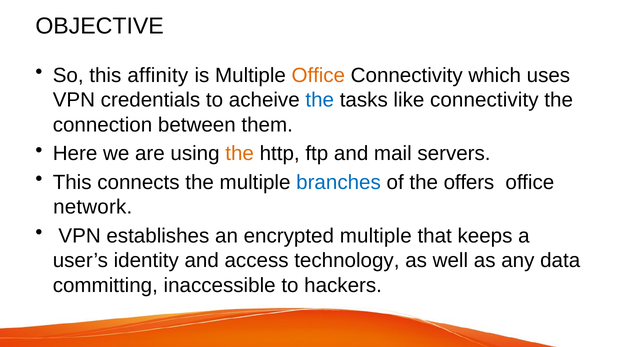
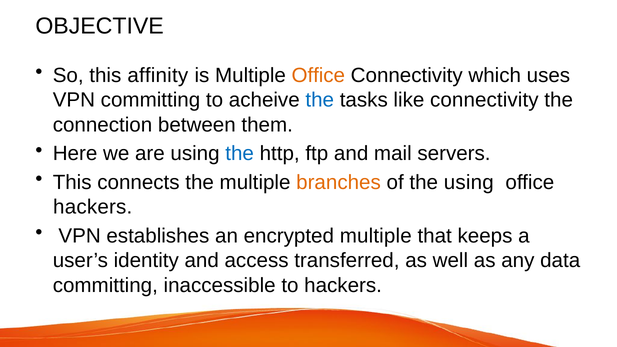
VPN credentials: credentials -> committing (150, 100)
the colour: orange -> blue (240, 154)
branches colour: blue -> orange (339, 182)
the offers: offers -> using (469, 182)
network: network -> hackers (93, 207)
technology: technology -> transferred (347, 261)
